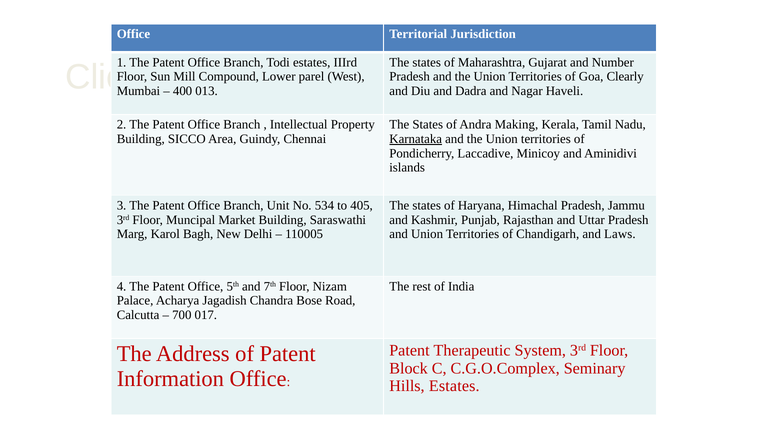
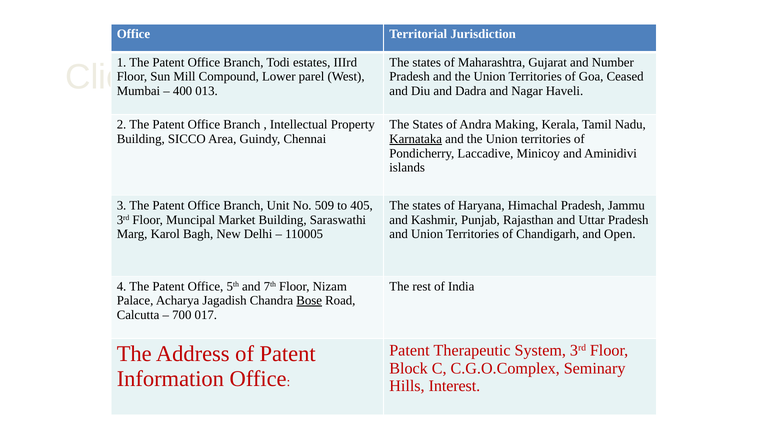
Clearly: Clearly -> Ceased (625, 77)
534: 534 -> 509 (324, 206)
Laws: Laws -> Open (620, 234)
Bose underline: none -> present (309, 301)
Hills Estates: Estates -> Interest (454, 386)
